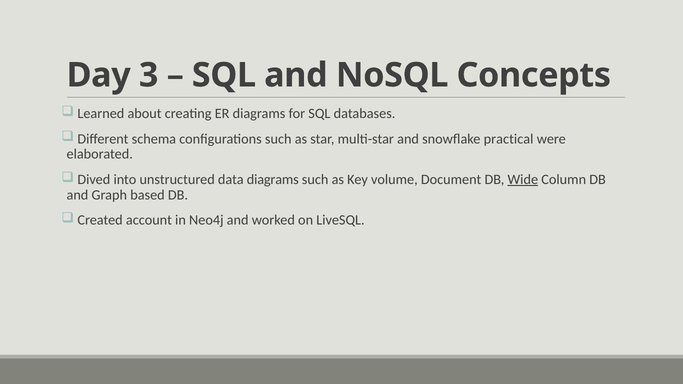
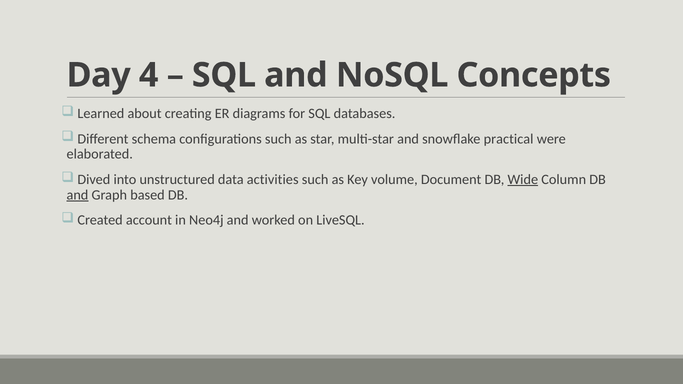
3: 3 -> 4 (149, 75)
data diagrams: diagrams -> activities (273, 180)
and underline: none -> present (77, 195)
